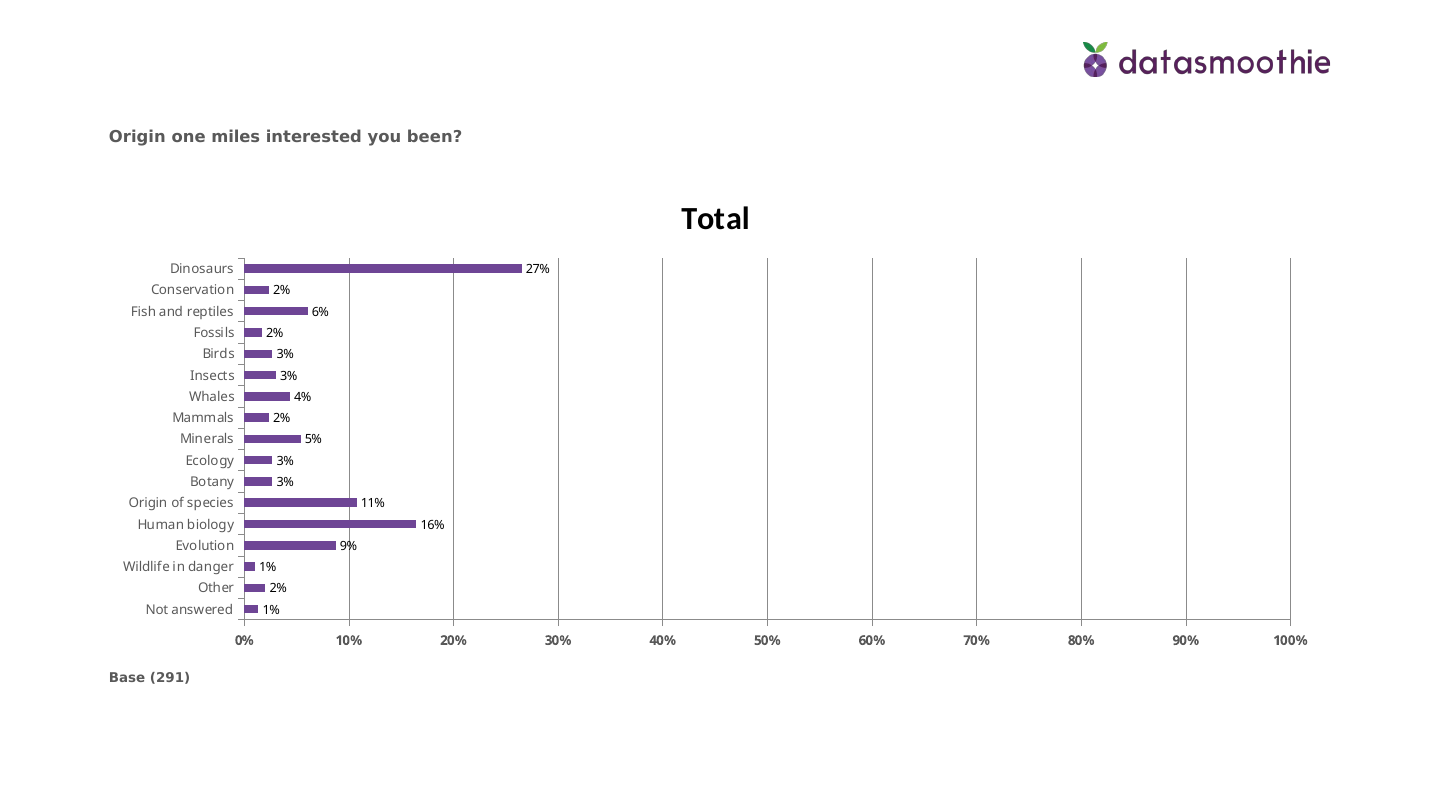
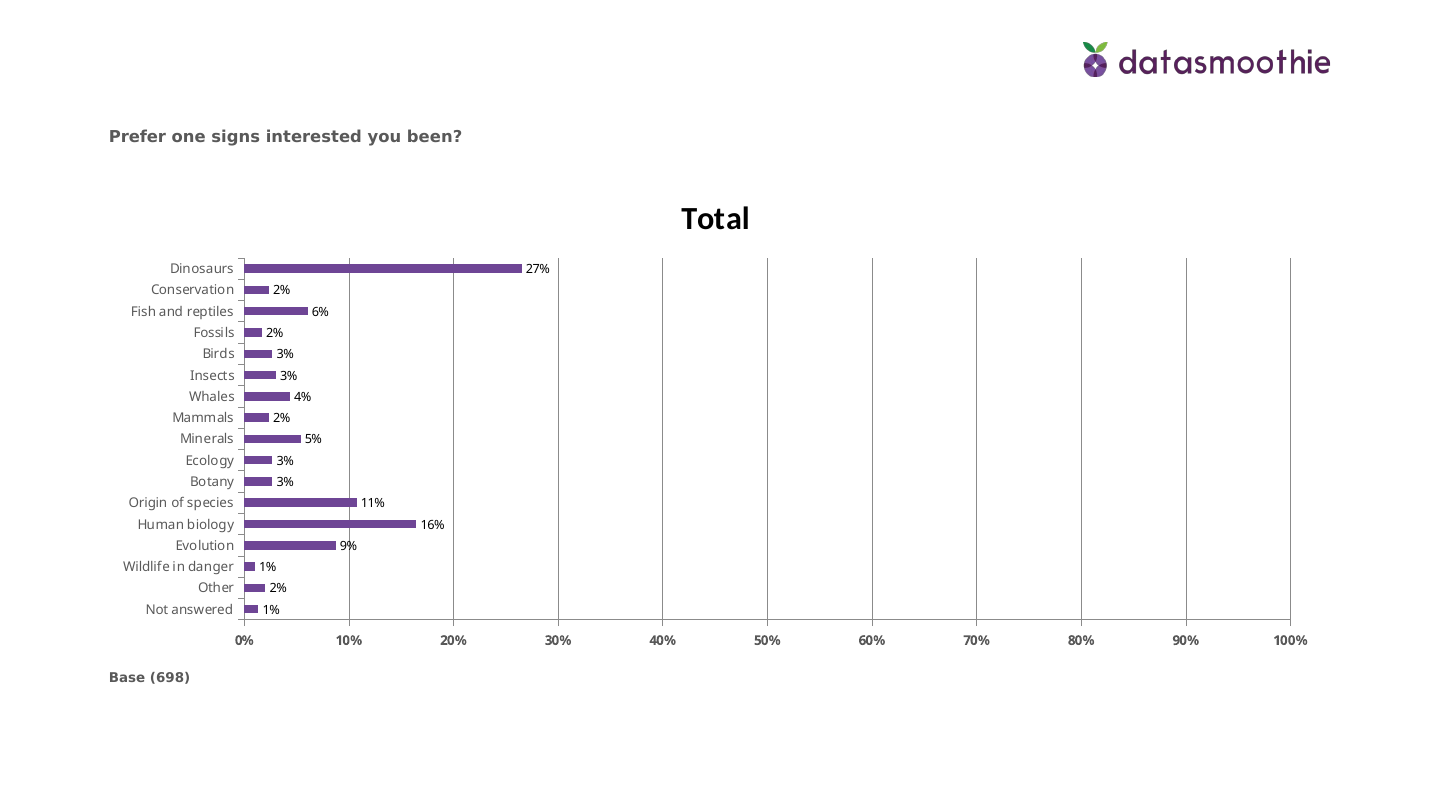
Origin: Origin -> Prefer (137, 137)
miles: miles -> signs (236, 137)
291: 291 -> 698 (170, 678)
